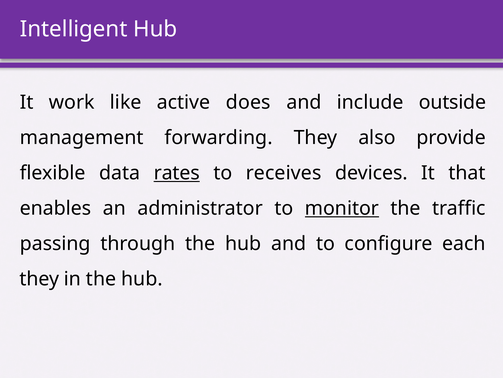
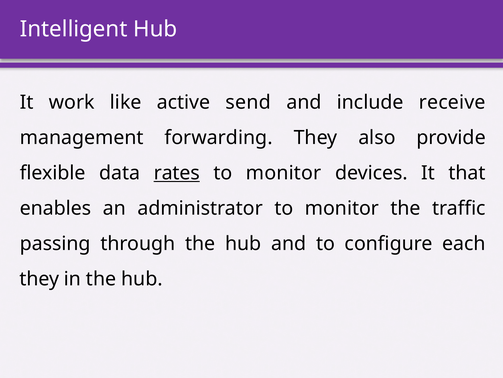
does: does -> send (248, 102)
outside: outside -> receive (452, 102)
receives: receives -> monitor (284, 173)
monitor underline: present -> none (342, 208)
